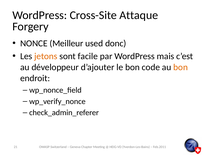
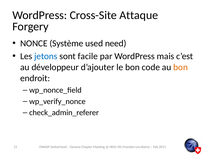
Meilleur: Meilleur -> Système (66, 43)
donc: donc -> need (116, 43)
jetons colour: orange -> blue (46, 56)
